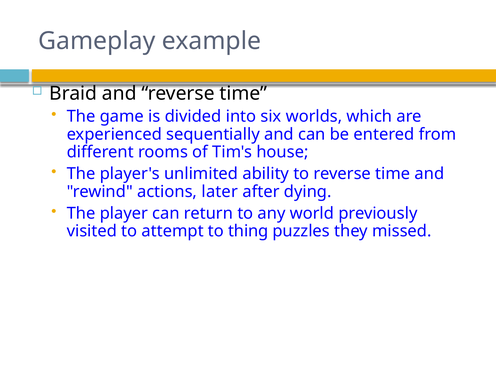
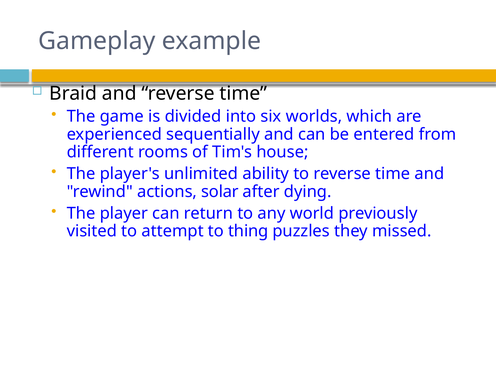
later: later -> solar (220, 192)
